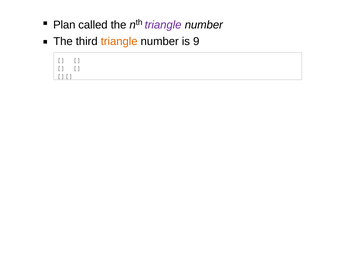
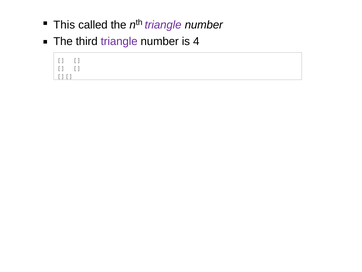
Plan: Plan -> This (64, 25)
triangle colour: orange -> purple (119, 41)
9: 9 -> 4 (196, 41)
